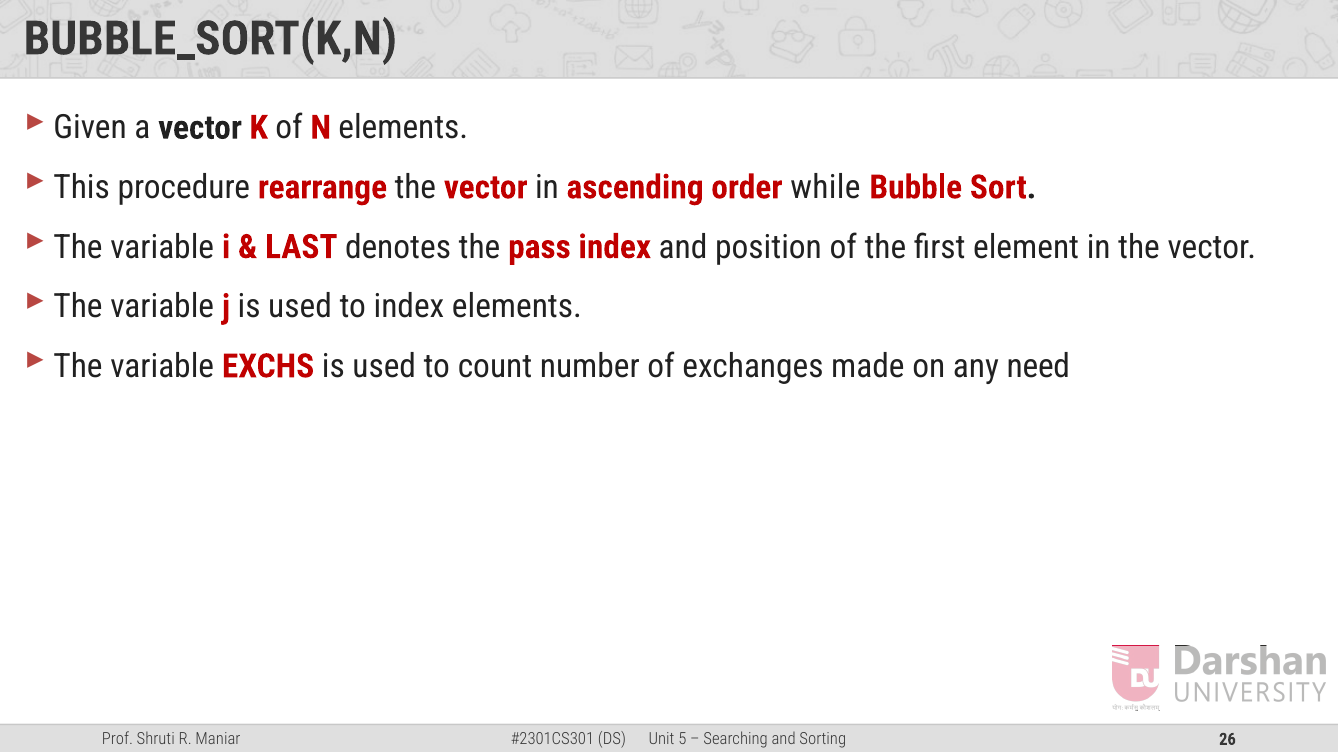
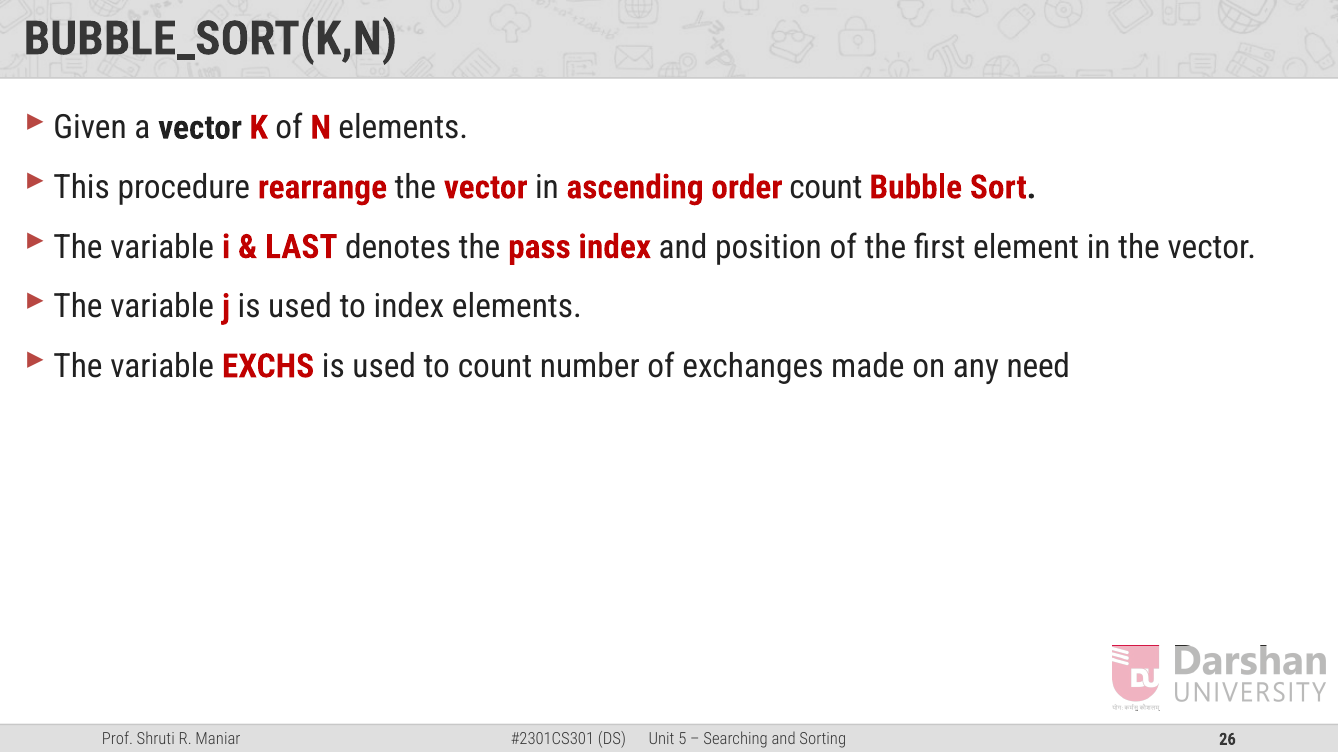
order while: while -> count (826, 187)
